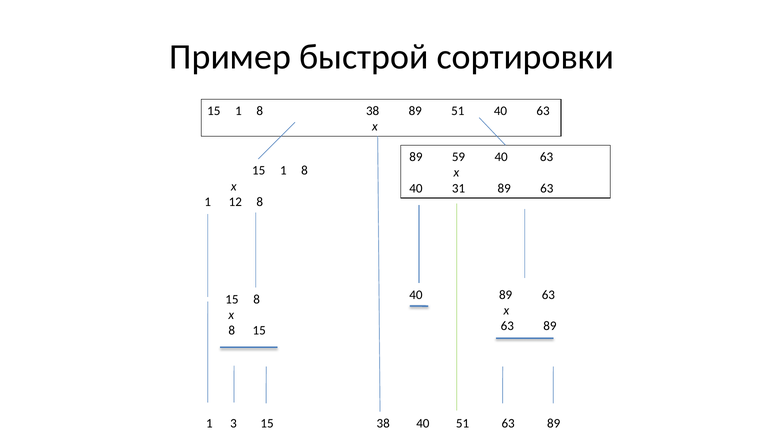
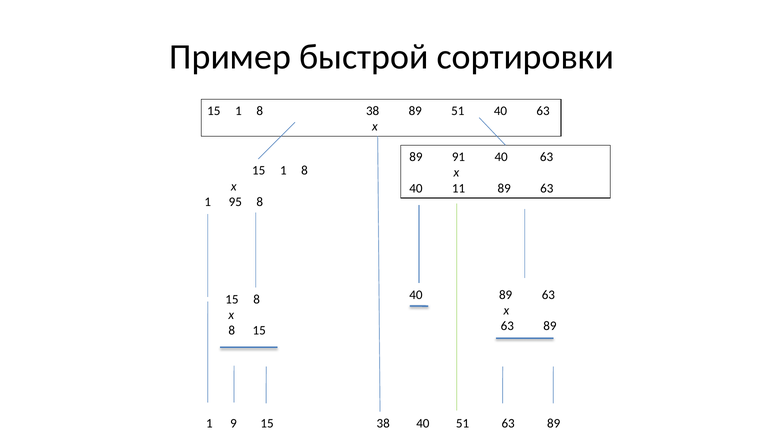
59: 59 -> 91 (458, 157)
31: 31 -> 11 (459, 188)
12: 12 -> 95 (235, 202)
3: 3 -> 9 (234, 423)
